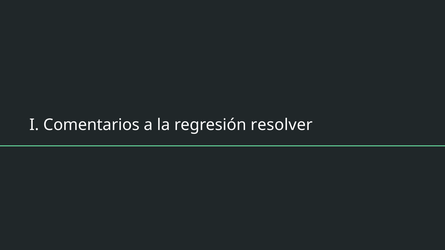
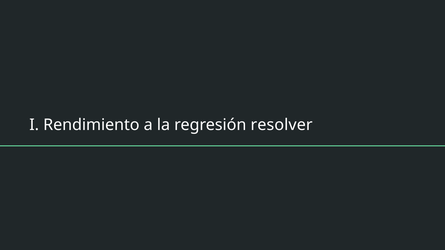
Comentarios: Comentarios -> Rendimiento (91, 125)
